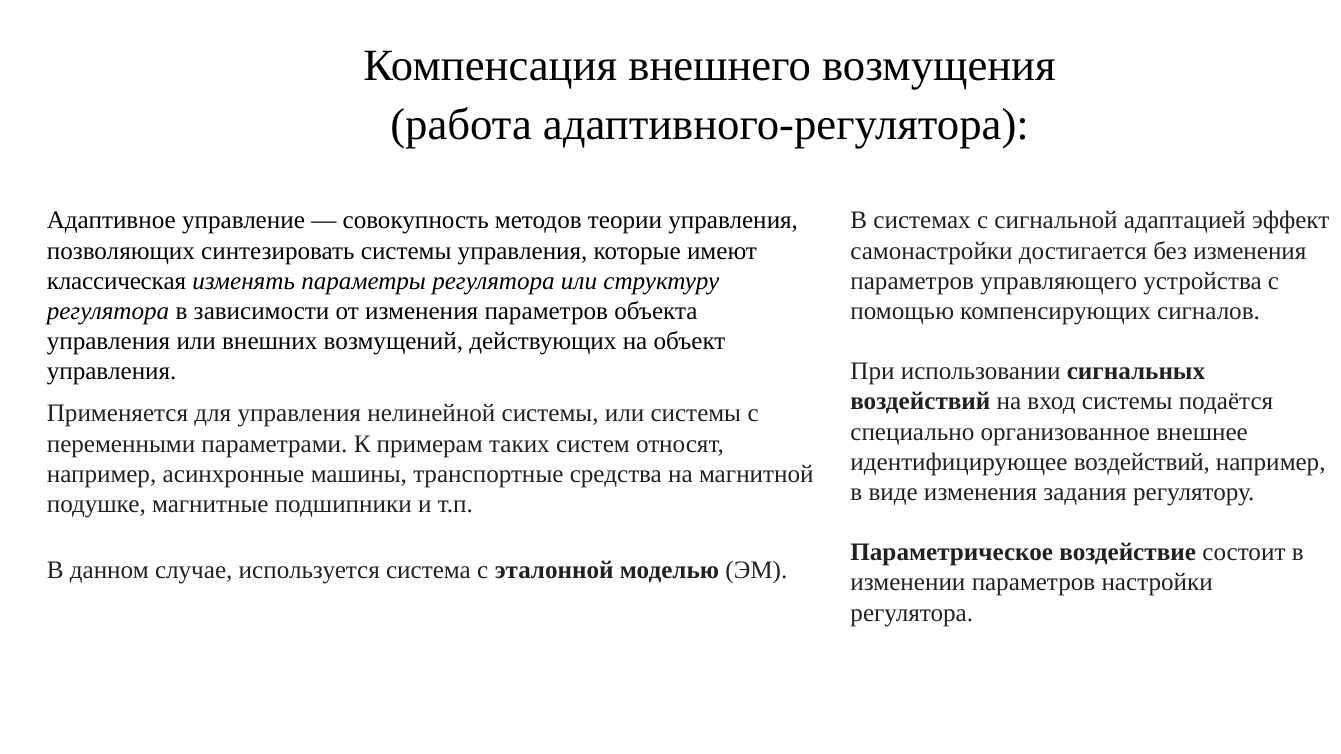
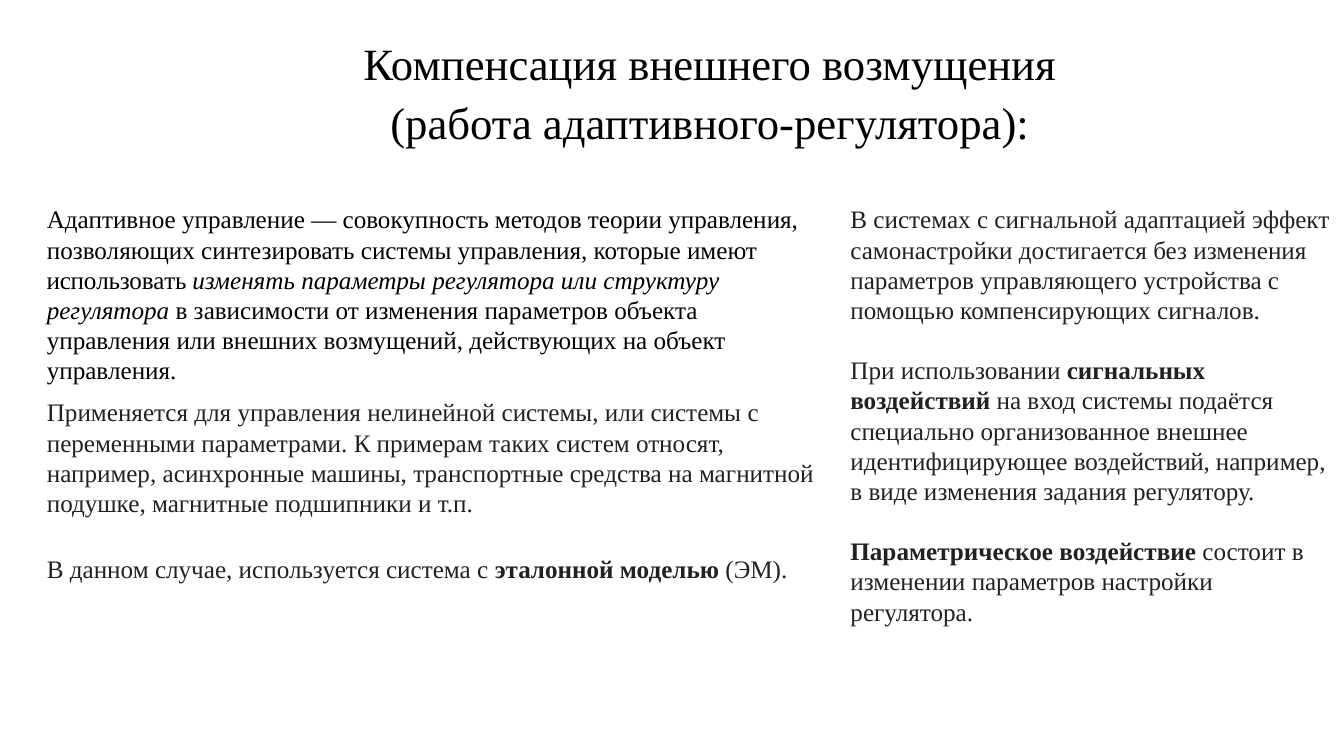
классическая: классическая -> использовать (117, 281)
